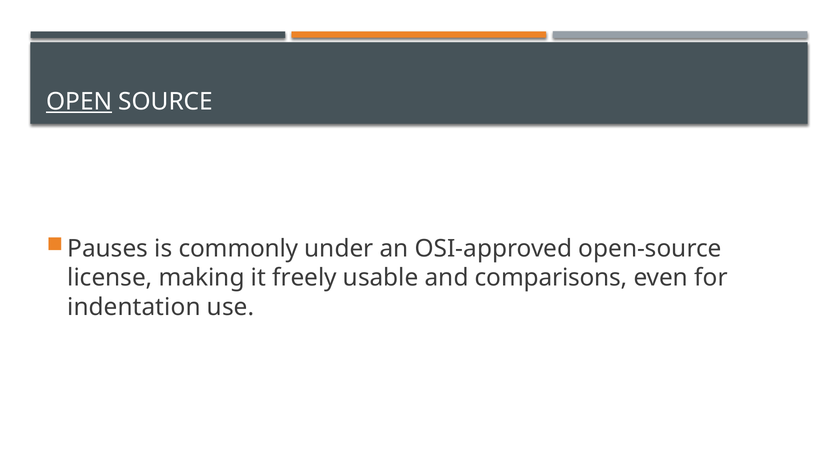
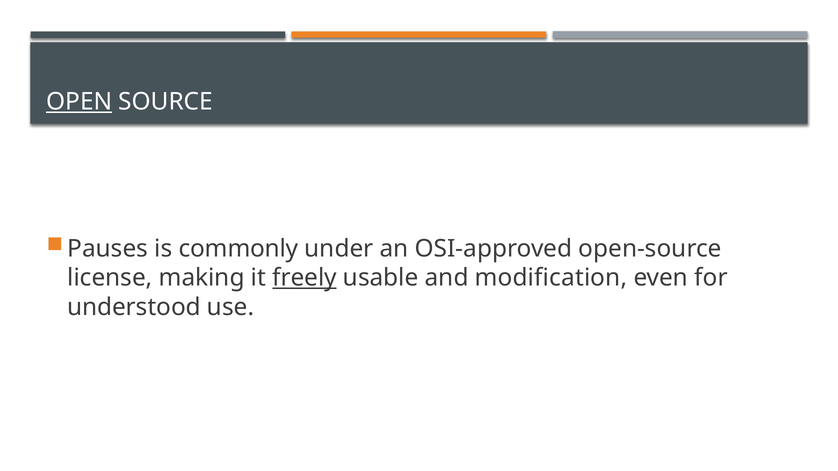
freely underline: none -> present (305, 278)
comparisons: comparisons -> modification (551, 278)
indentation: indentation -> understood (134, 307)
